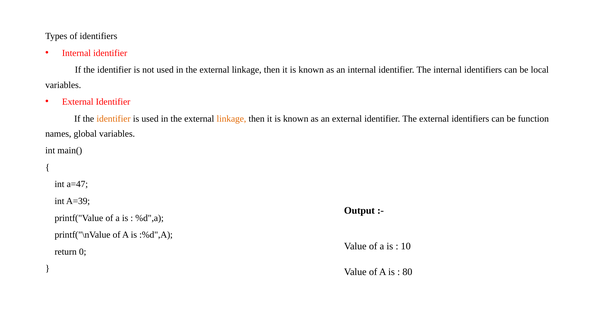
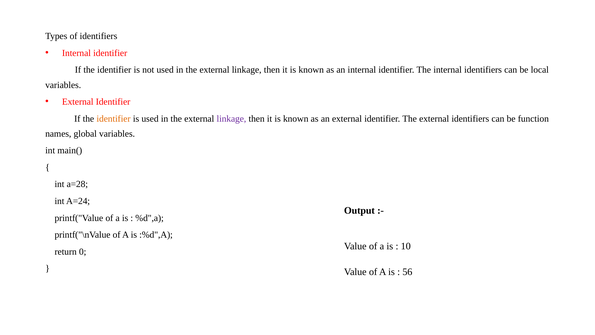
linkage colour: orange -> purple (231, 119)
a=47: a=47 -> a=28 (77, 184)
A=39: A=39 -> A=24 (78, 201)
80: 80 -> 56 (407, 272)
